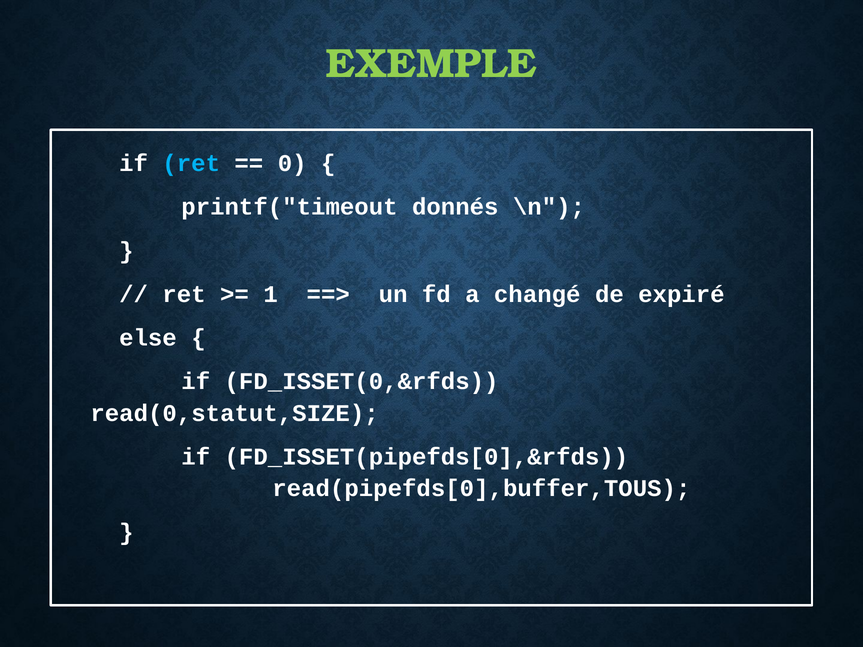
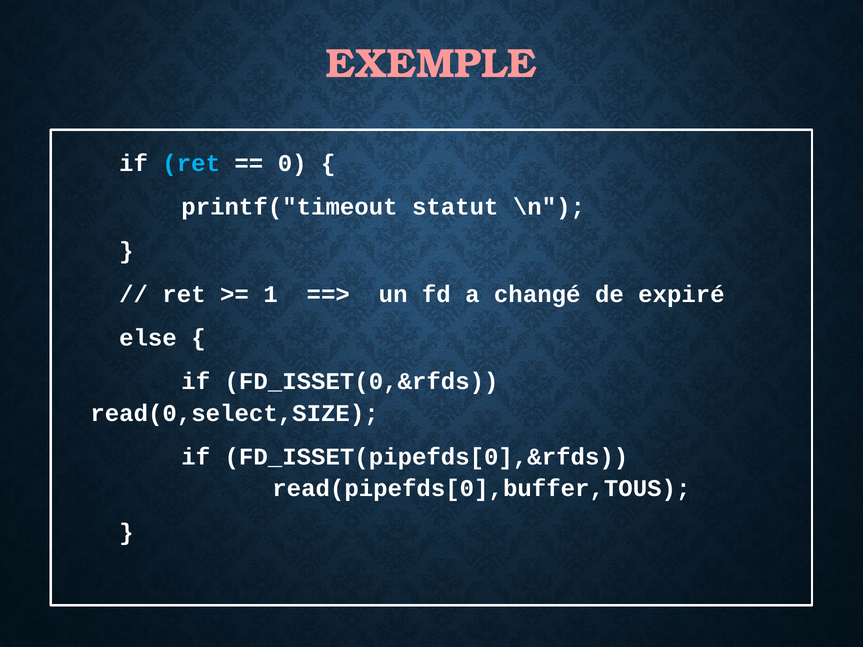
EXEMPLE colour: light green -> pink (431, 64)
donnés: donnés -> statut (455, 207)
read(0,statut,SIZE: read(0,statut,SIZE -> read(0,select,SIZE (235, 413)
